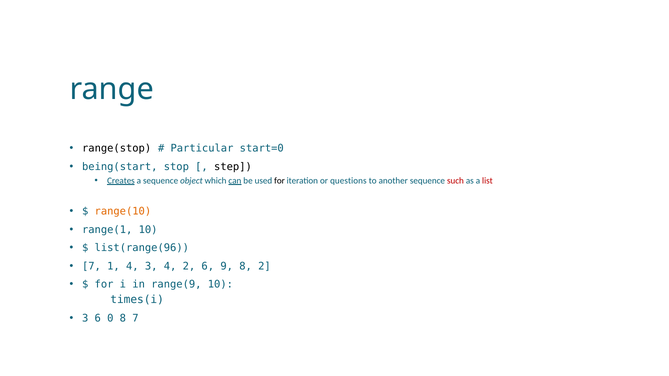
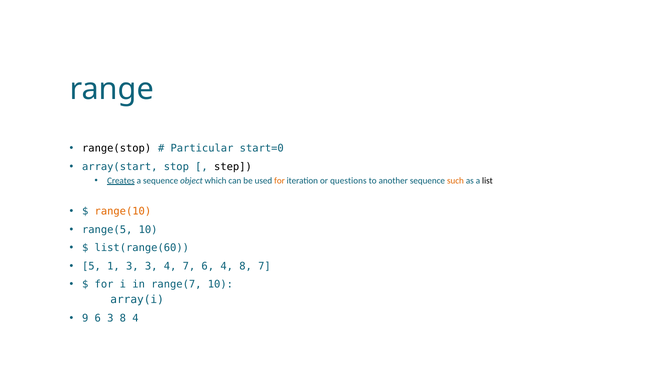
being(start: being(start -> array(start (120, 167)
can underline: present -> none (235, 181)
for colour: black -> orange (279, 181)
such colour: red -> orange (455, 181)
list colour: red -> black (487, 181)
range(1: range(1 -> range(5 (107, 230)
list(range(96: list(range(96 -> list(range(60 (142, 248)
7: 7 -> 5 (91, 266)
1 4: 4 -> 3 (132, 266)
4 2: 2 -> 7 (189, 266)
6 9: 9 -> 4 (227, 266)
8 2: 2 -> 7 (264, 266)
range(9: range(9 -> range(7 (176, 285)
times(i: times(i -> array(i (137, 300)
3: 3 -> 9 (85, 318)
6 0: 0 -> 3 (110, 318)
8 7: 7 -> 4 (136, 318)
